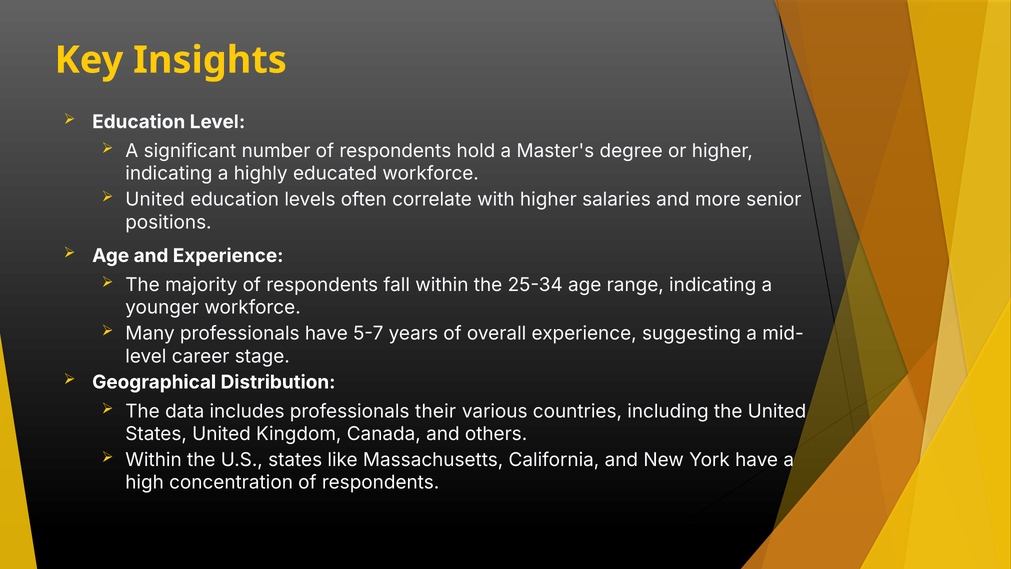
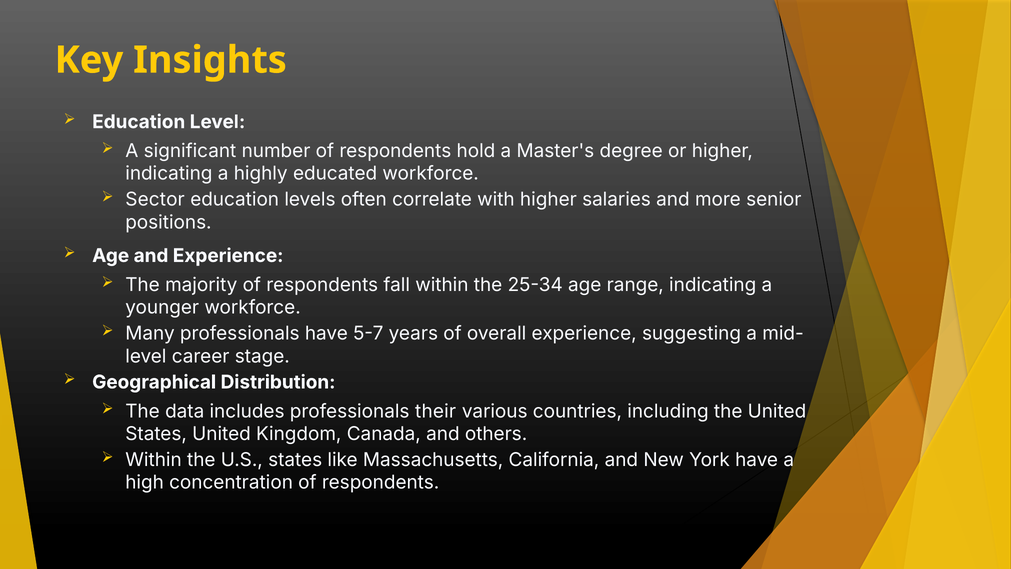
United: United -> Sector (155, 200)
